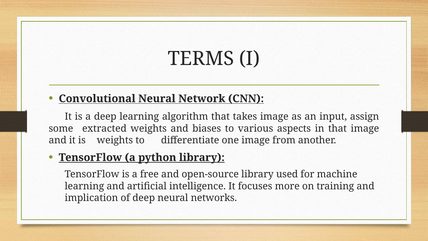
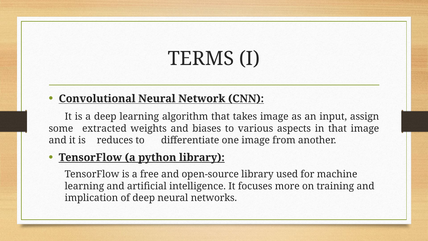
is weights: weights -> reduces (115, 140)
